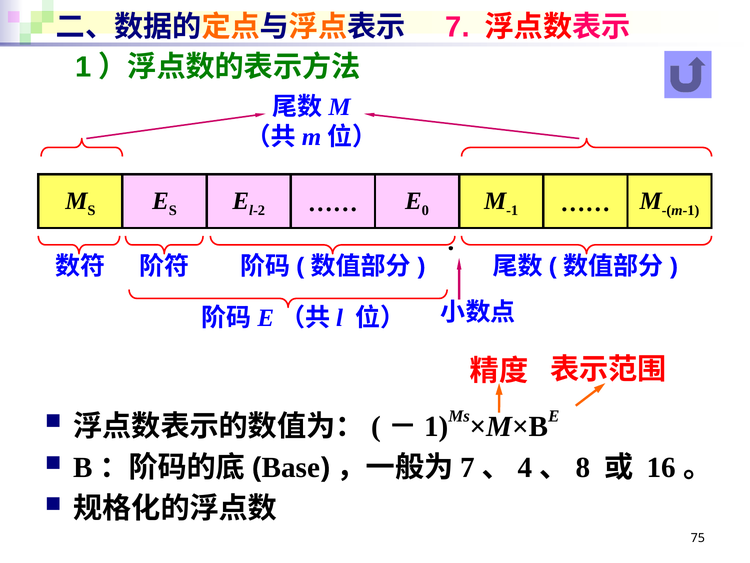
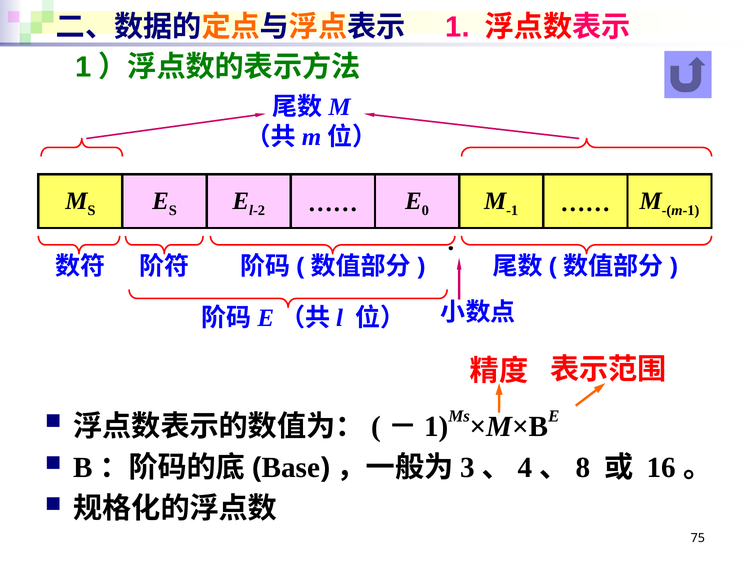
7: 7 -> 1 (458, 27)
7: 7 -> 3 (468, 467)
